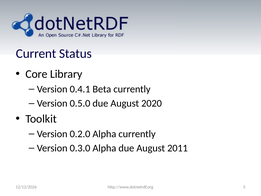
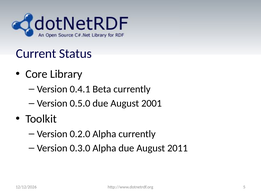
2020: 2020 -> 2001 (152, 103)
